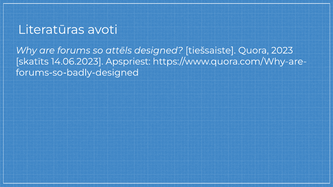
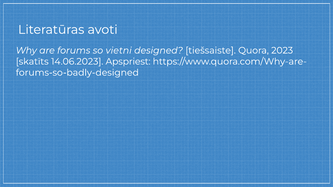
attēls: attēls -> vietni (119, 51)
